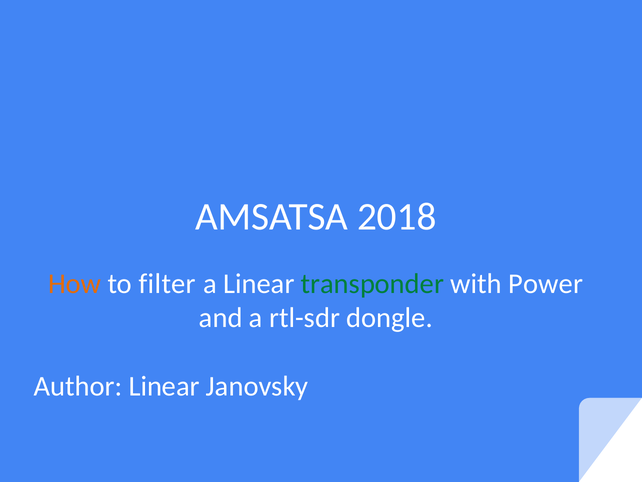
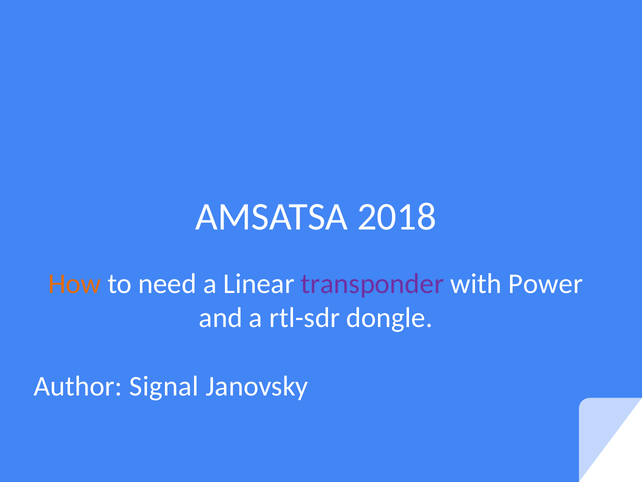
filter: filter -> need (168, 283)
transponder colour: green -> purple (372, 283)
Author Linear: Linear -> Signal (164, 386)
